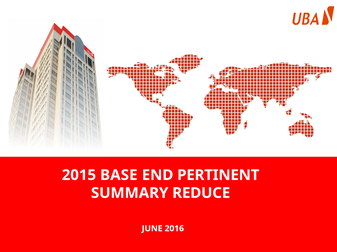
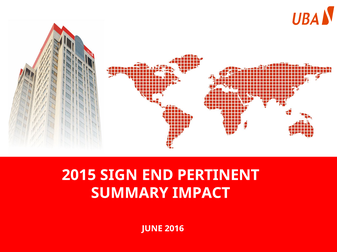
BASE: BASE -> SIGN (119, 176)
REDUCE: REDUCE -> IMPACT (201, 194)
